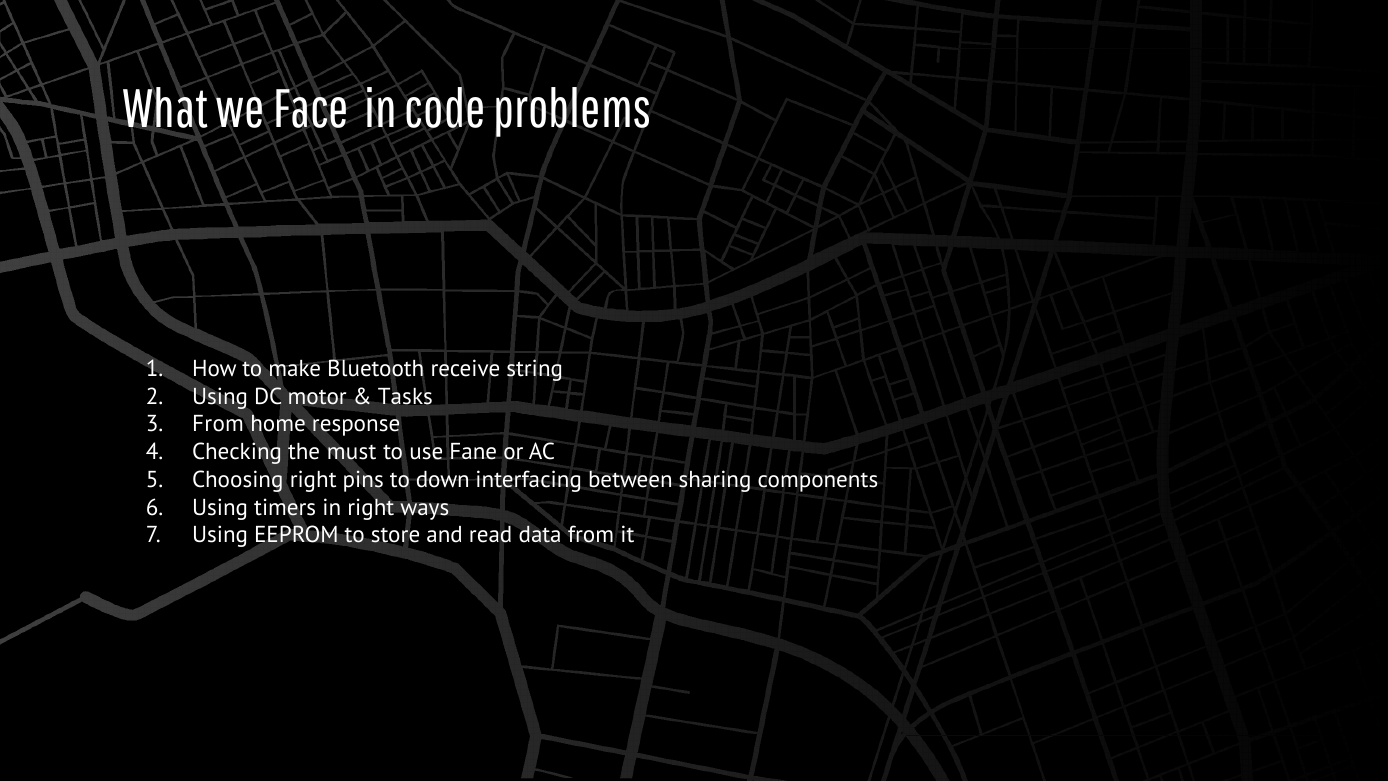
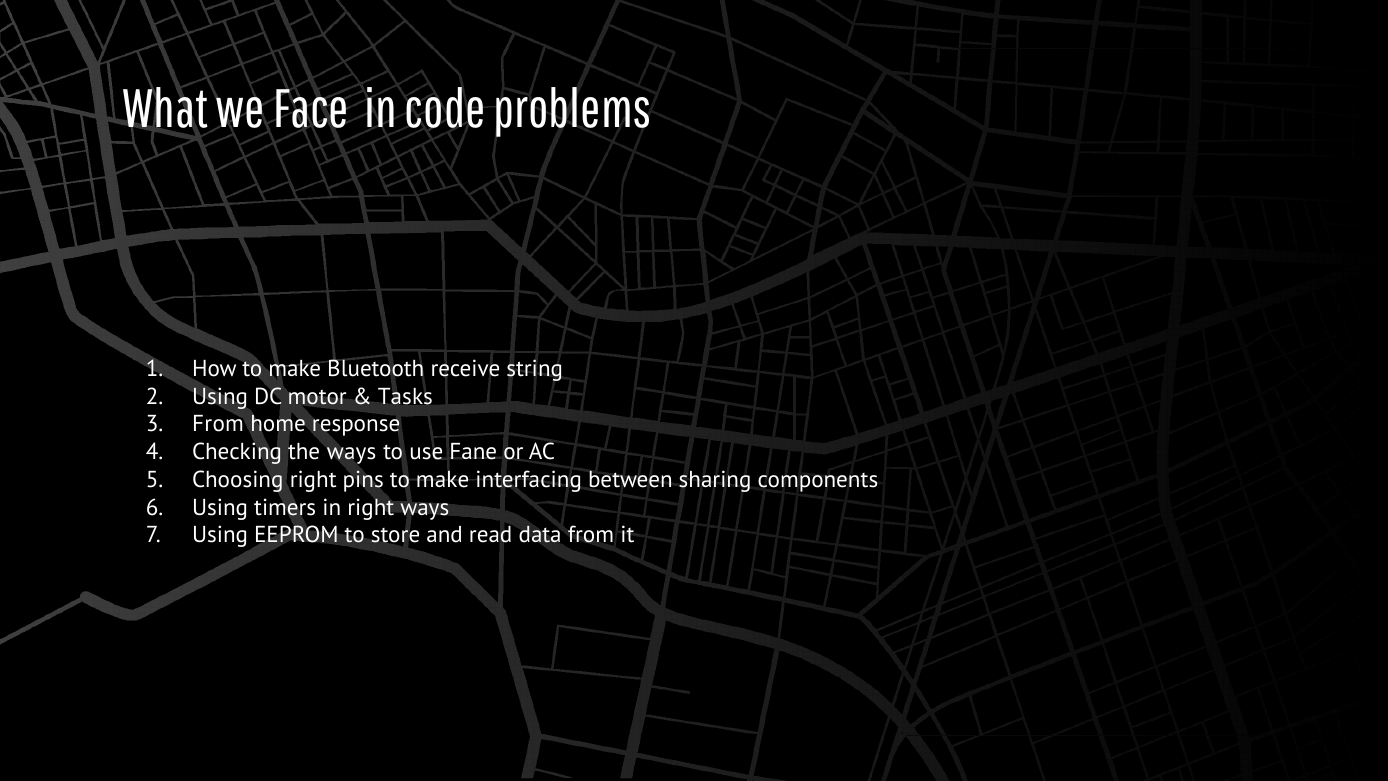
the must: must -> ways (352, 452)
pins to down: down -> make (443, 480)
